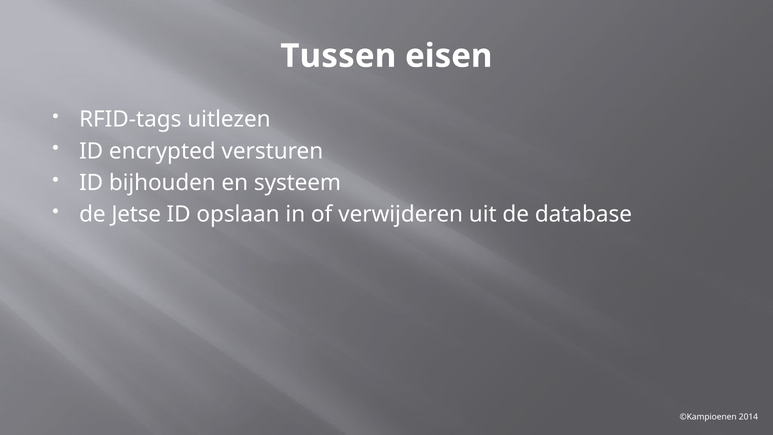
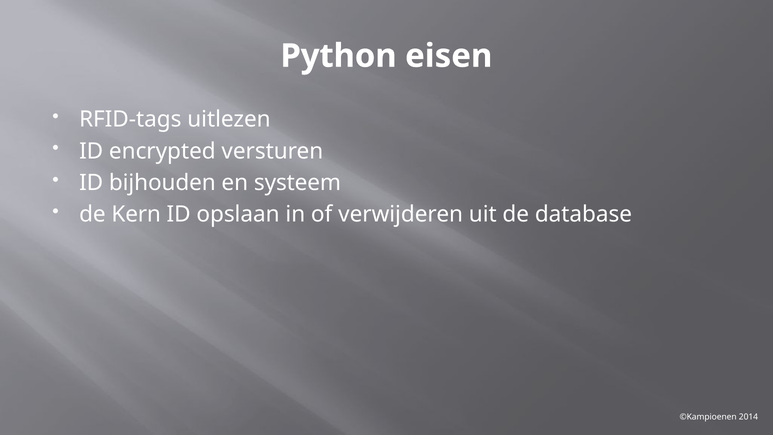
Tussen: Tussen -> Python (339, 56)
Jetse: Jetse -> Kern (136, 214)
